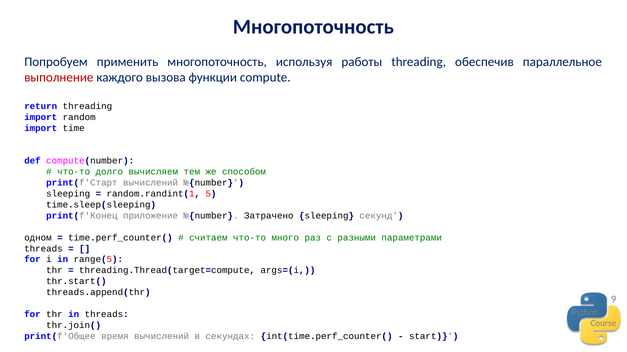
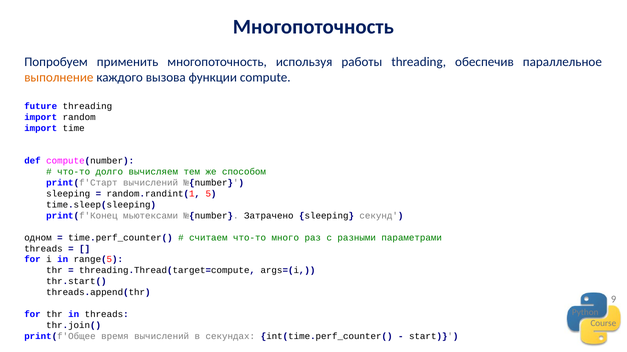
выполнение colour: red -> orange (59, 78)
return: return -> future (41, 106)
приложение: приложение -> мьютексами (151, 216)
